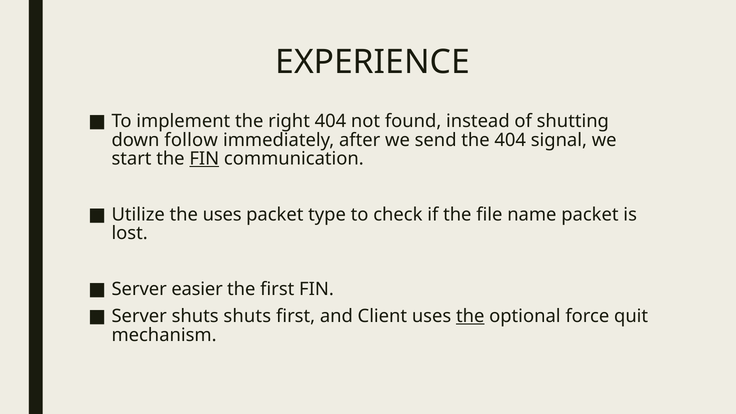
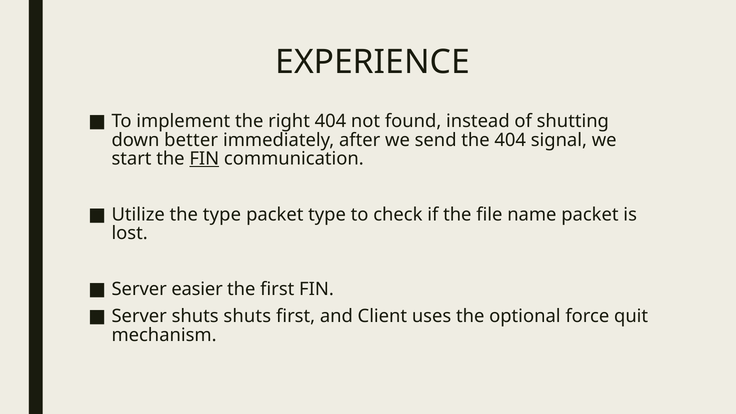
follow: follow -> better (191, 140)
the uses: uses -> type (222, 215)
the underline: present -> none (470, 316)
